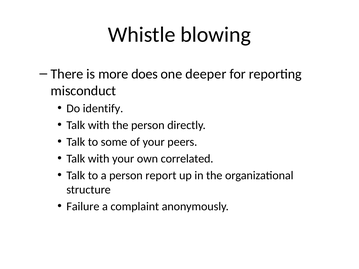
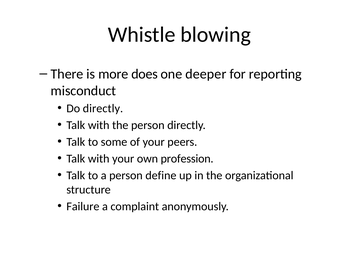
Do identify: identify -> directly (103, 109)
correlated: correlated -> profession (187, 159)
report: report -> define (161, 176)
